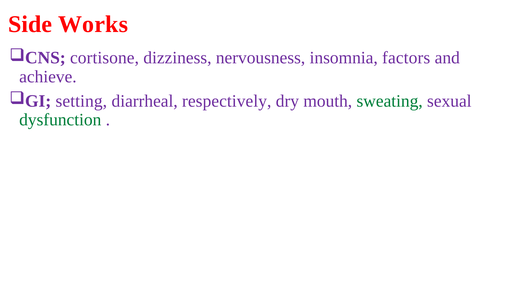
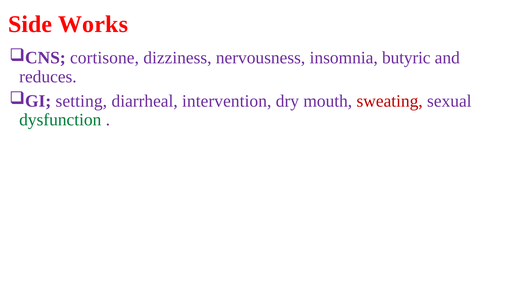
factors: factors -> butyric (406, 58)
achieve: achieve -> reduces (48, 77)
respectively: respectively -> intervention (227, 101)
sweating colour: green -> red (390, 101)
